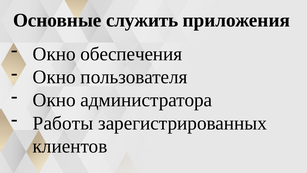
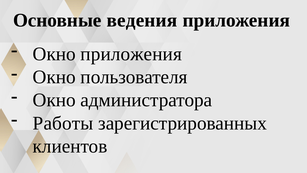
служить: служить -> ведения (142, 20)
Окно обеспечения: обеспечения -> приложения (131, 54)
